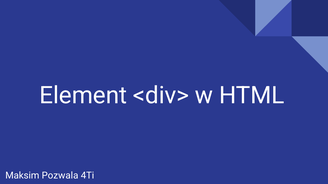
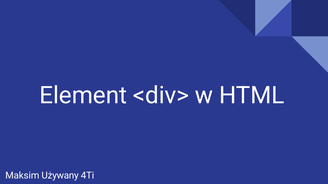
Pozwala: Pozwala -> Używany (60, 176)
